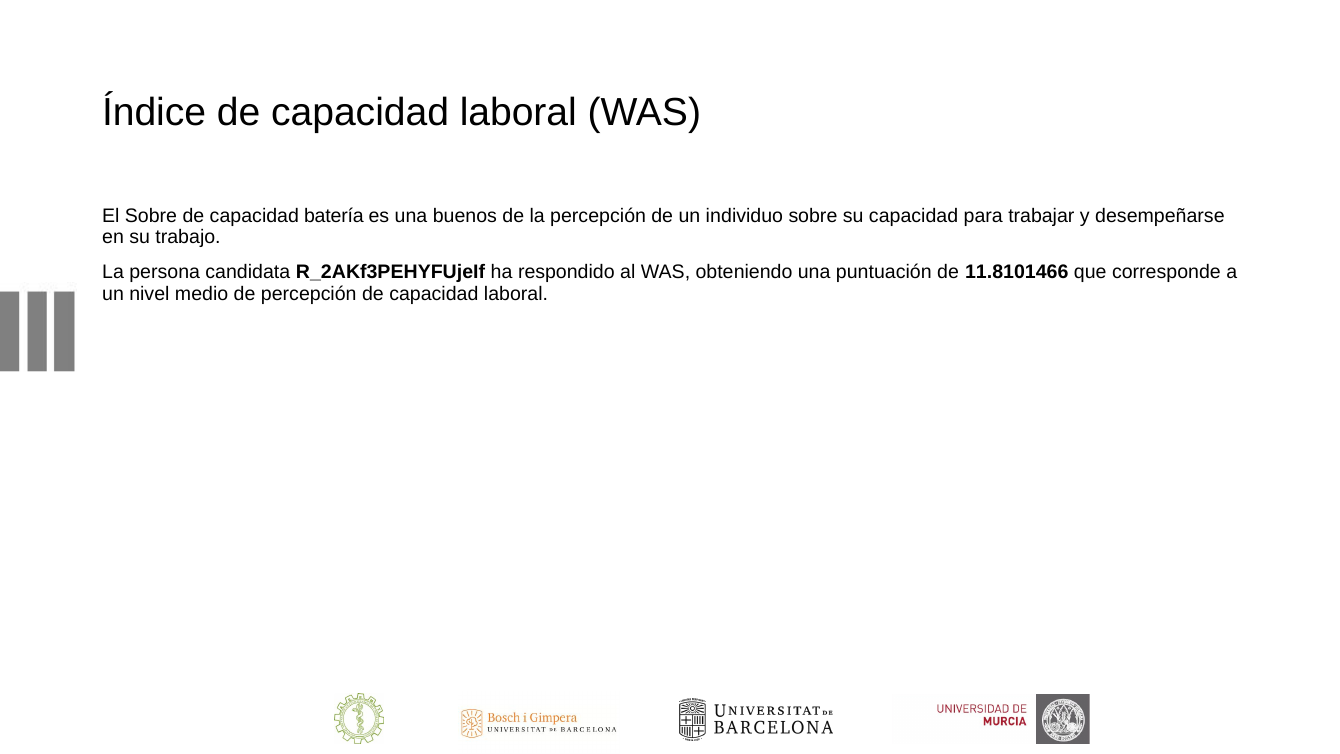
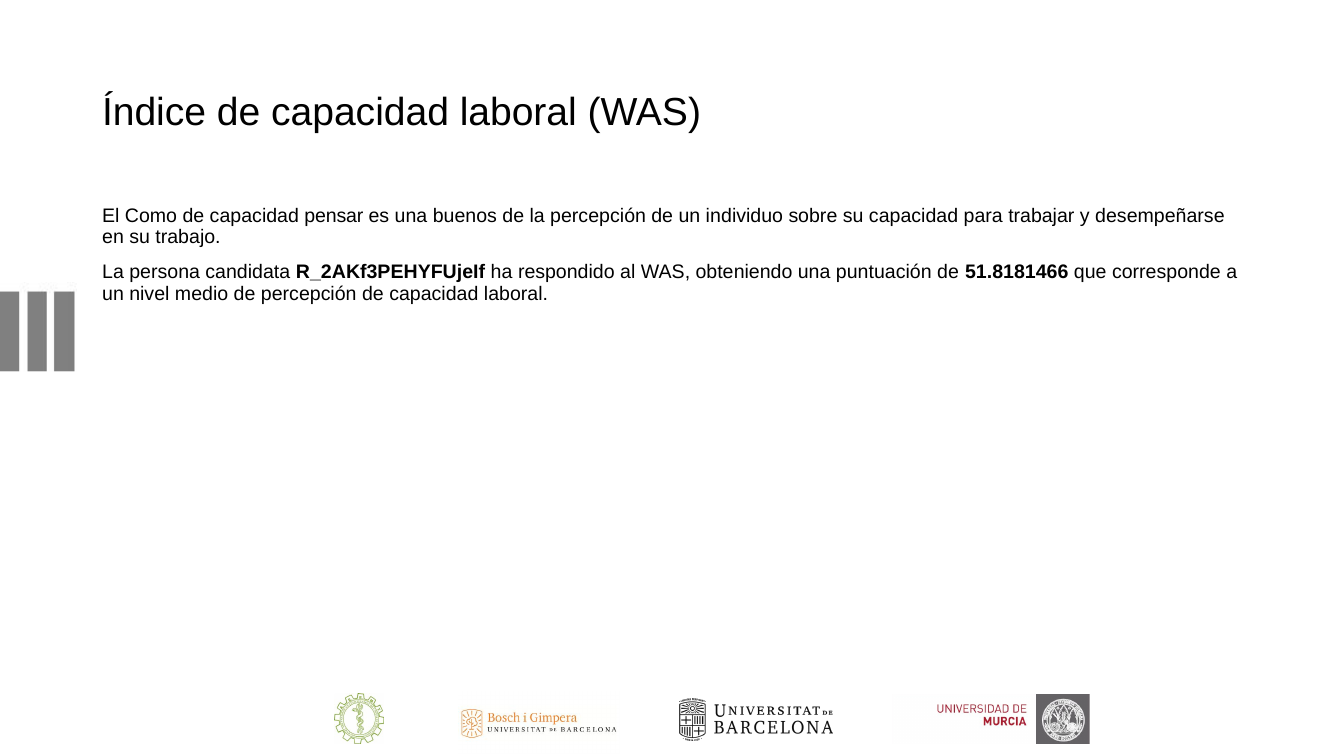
El Sobre: Sobre -> Como (151, 216)
batería: batería -> pensar (334, 216)
11.8101466: 11.8101466 -> 51.8181466 (1017, 272)
